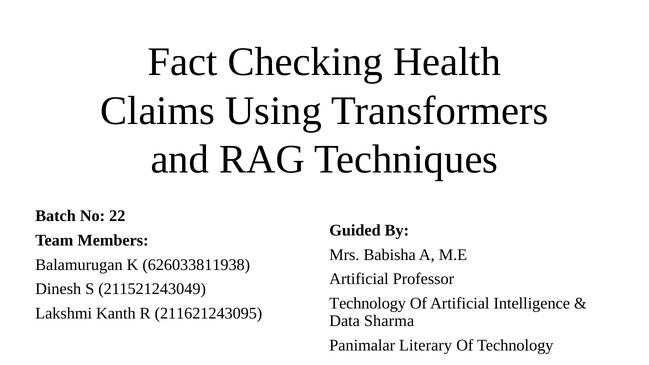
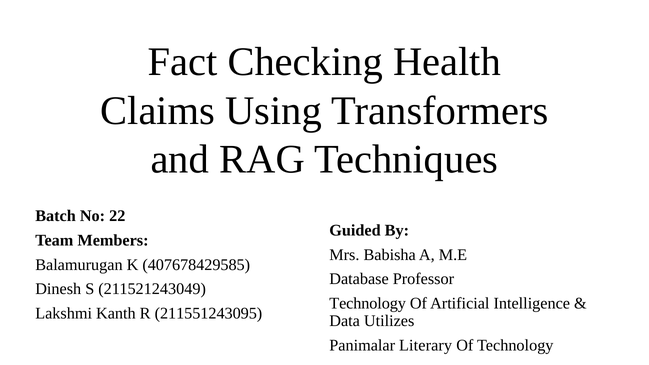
626033811938: 626033811938 -> 407678429585 (196, 265)
Artificial: Artificial -> Database (359, 279)
211621243095: 211621243095 -> 211551243095 (208, 313)
Sharma: Sharma -> Utilizes (389, 321)
